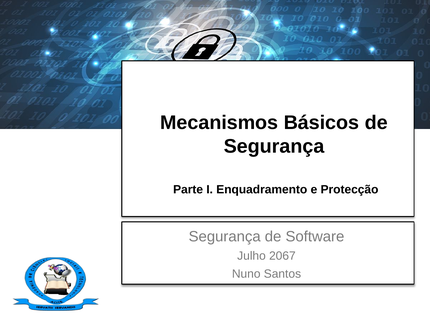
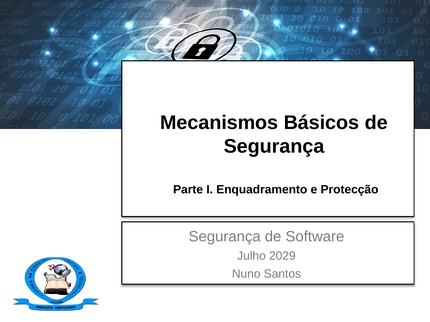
2067: 2067 -> 2029 (282, 256)
